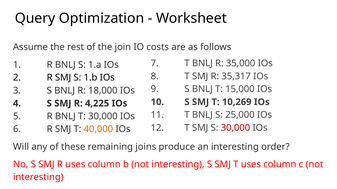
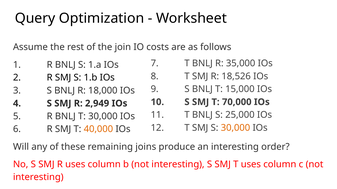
35,317: 35,317 -> 18,526 (236, 76)
10,269: 10,269 -> 70,000 (237, 102)
4,225: 4,225 -> 2,949 (97, 104)
30,000 colour: red -> orange (235, 128)
